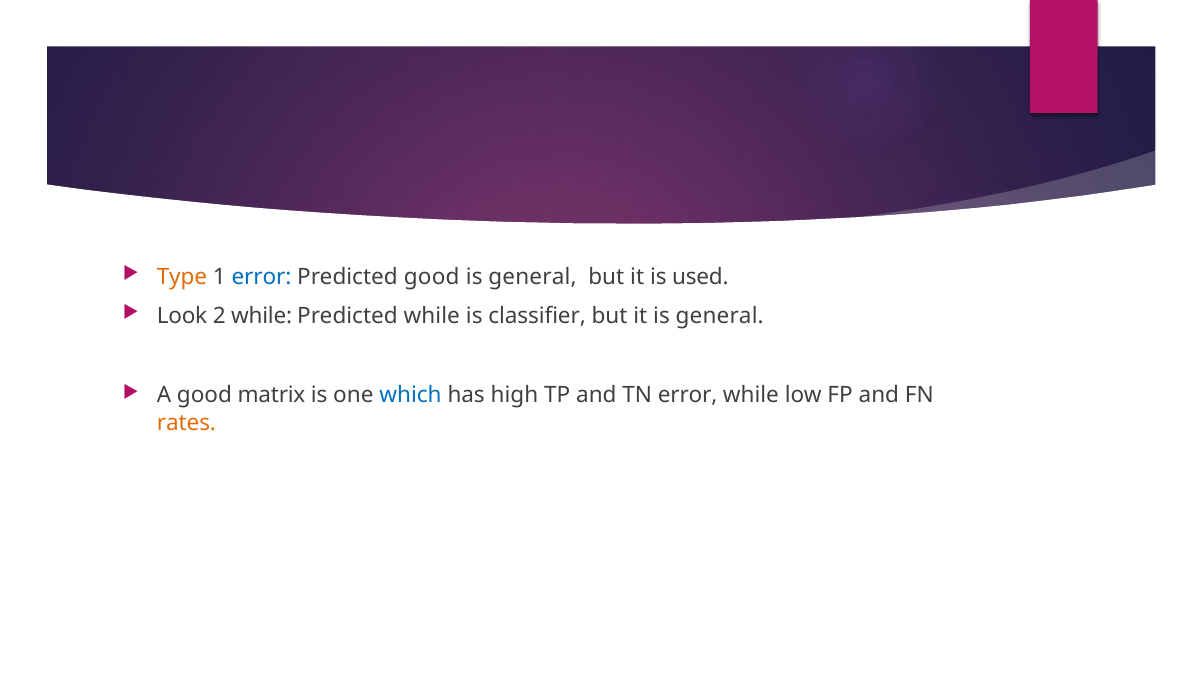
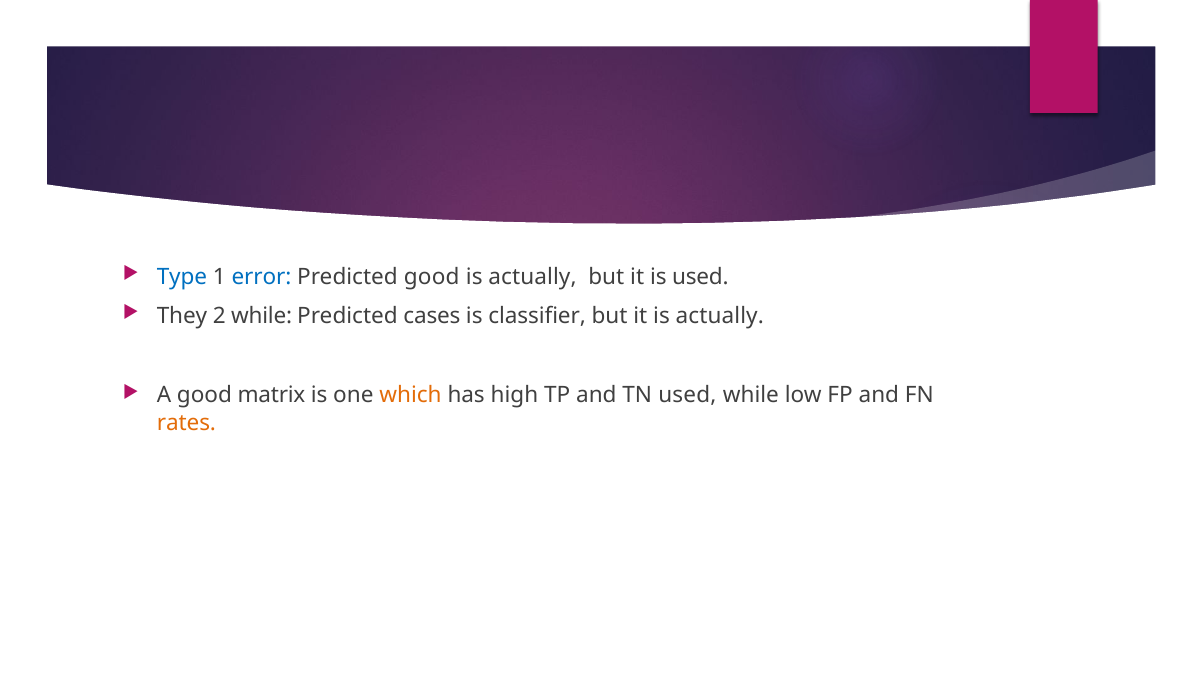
Type colour: orange -> blue (182, 277)
general: general -> actually (533, 277)
Look: Look -> They (182, 316)
Predicted while: while -> cases (432, 316)
it is general: general -> actually (720, 316)
which colour: blue -> orange (411, 395)
TN error: error -> used (687, 395)
